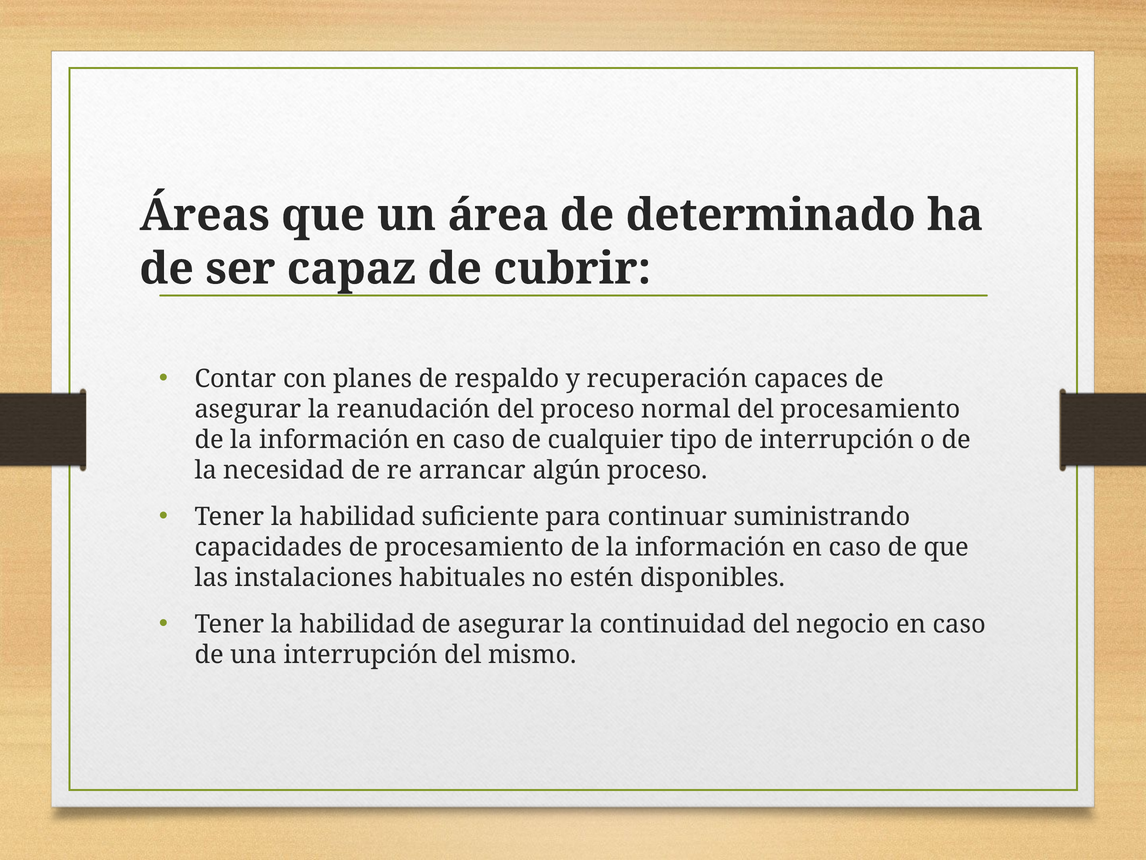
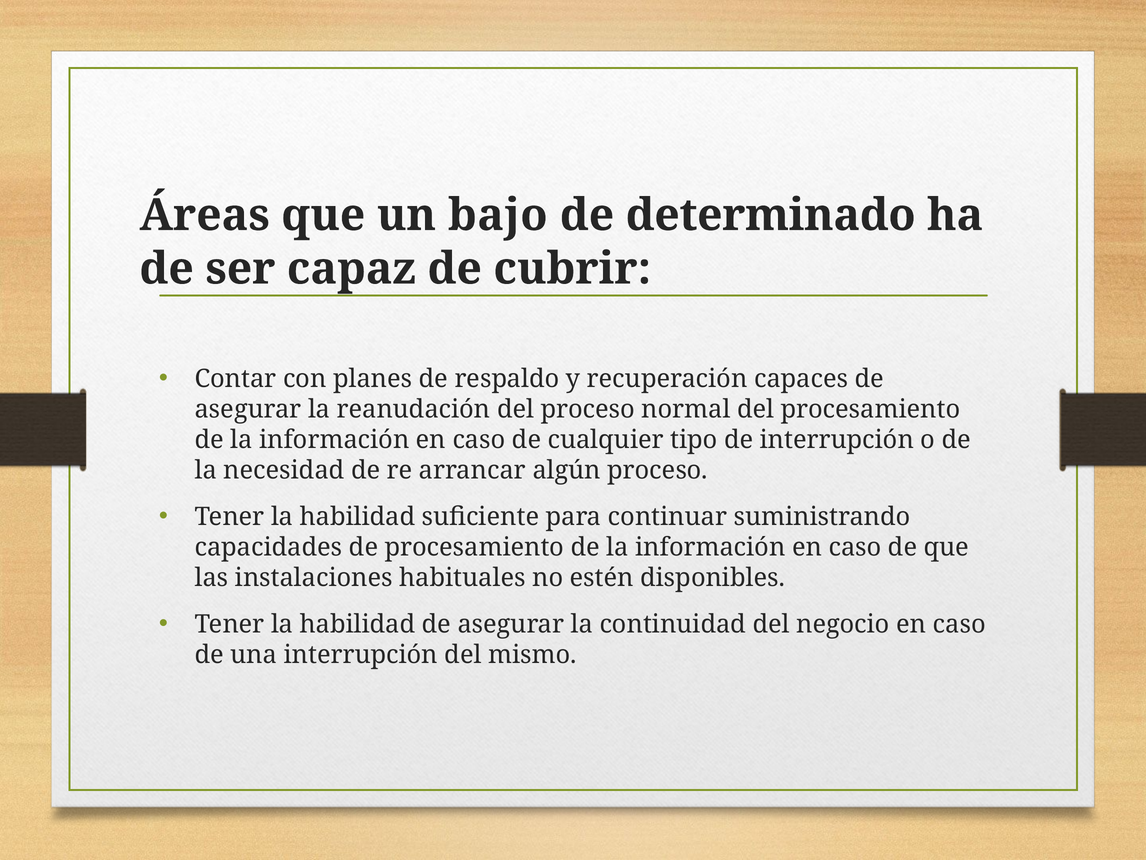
área: área -> bajo (498, 215)
